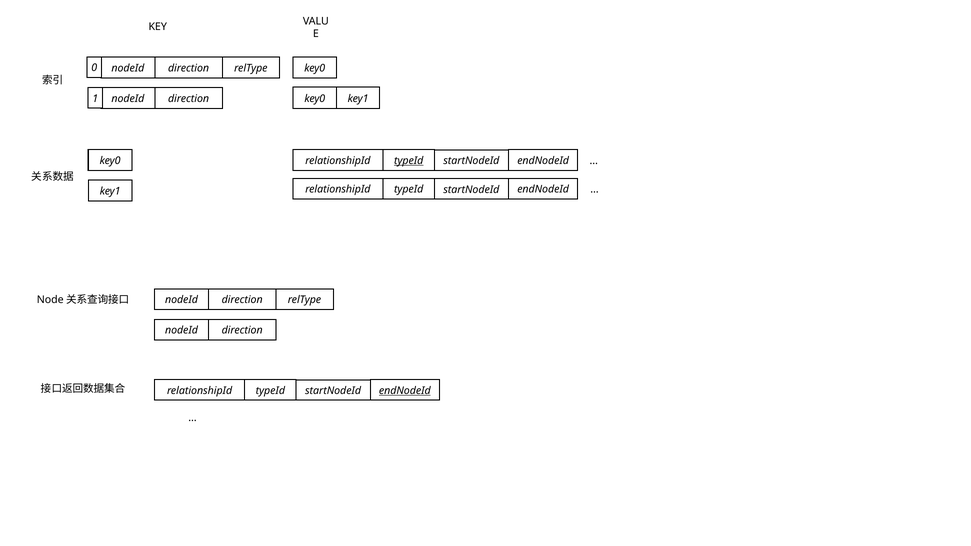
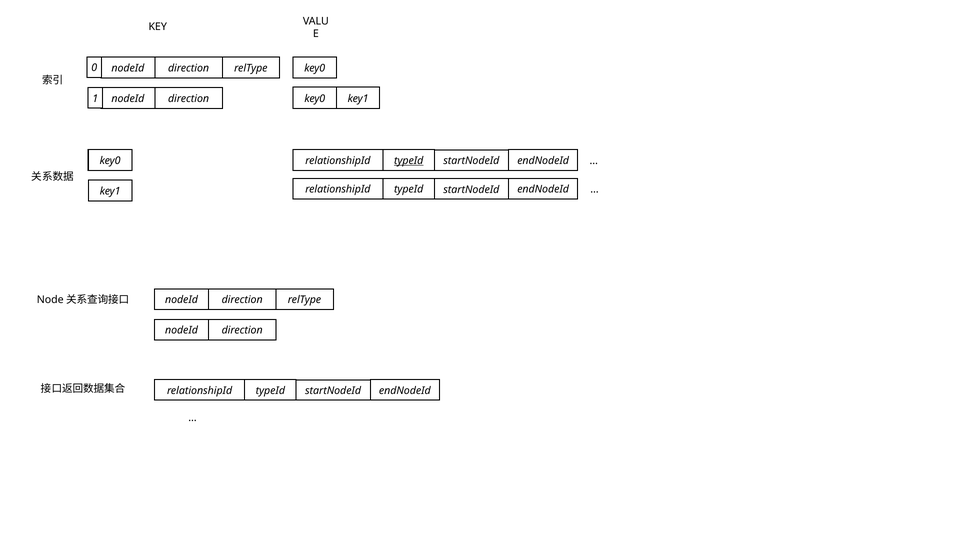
endNodeId underline: present -> none (405, 391)
